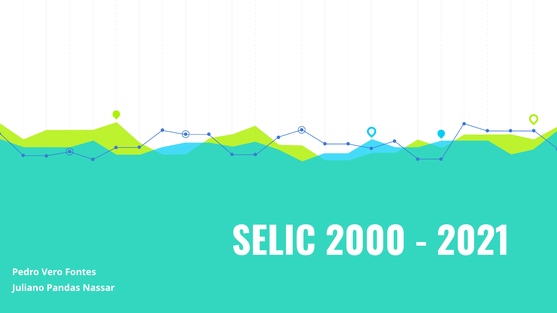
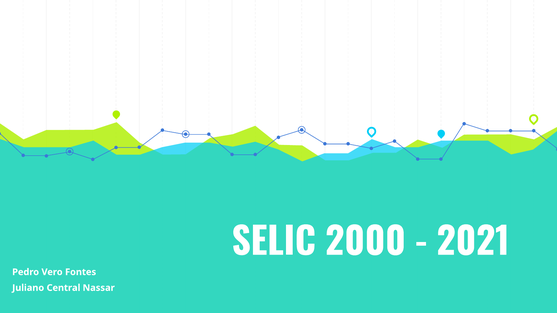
Pandas: Pandas -> Central (63, 288)
